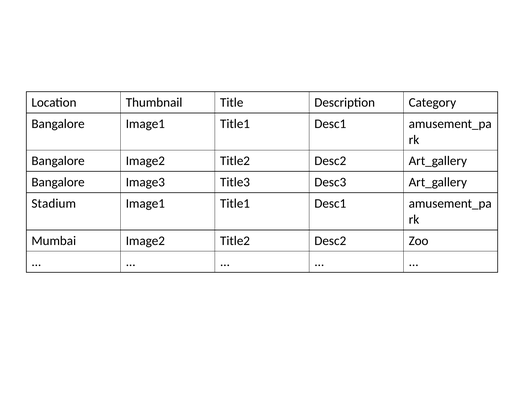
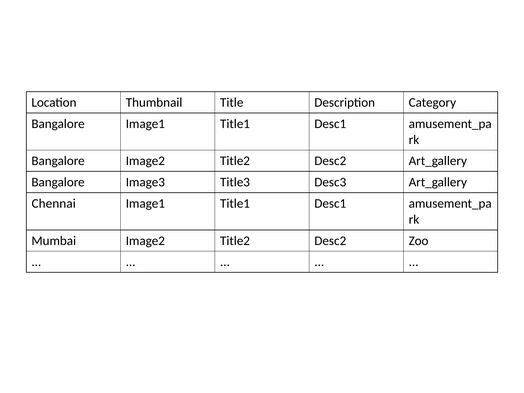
Stadium: Stadium -> Chennai (54, 203)
